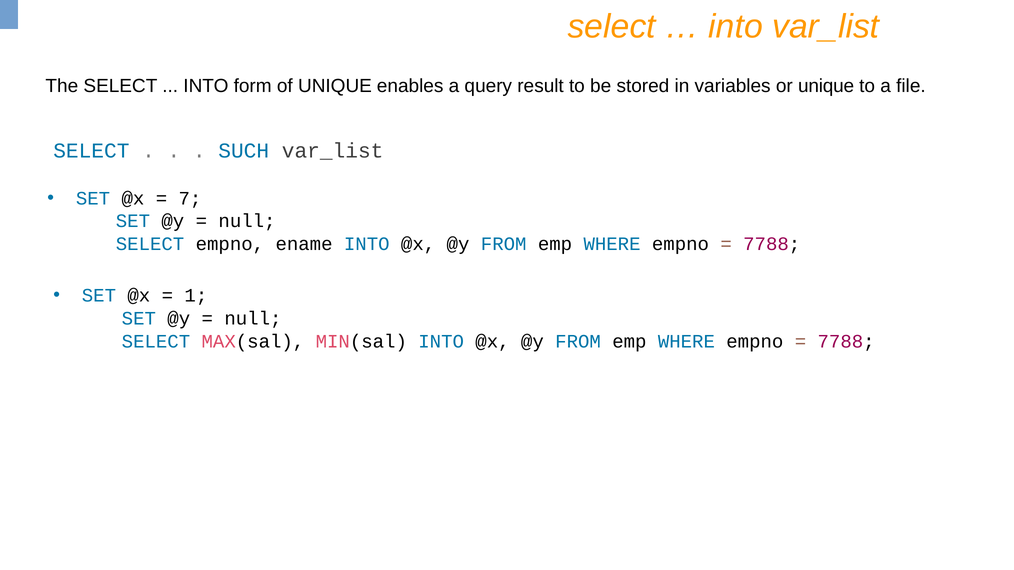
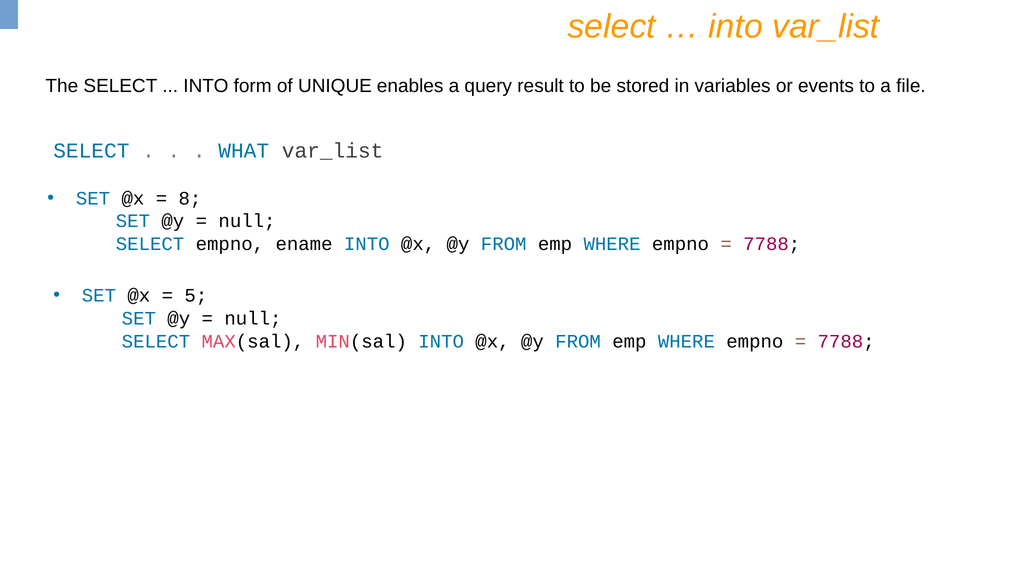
or unique: unique -> events (826, 86)
SUCH: SUCH -> WHAT (244, 151)
7: 7 -> 8 (190, 199)
1: 1 -> 5 (196, 296)
